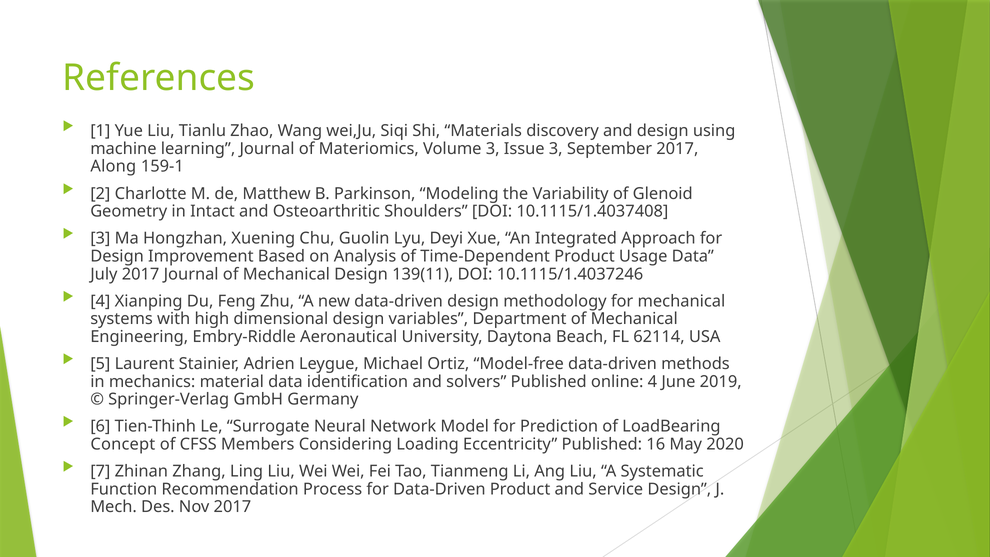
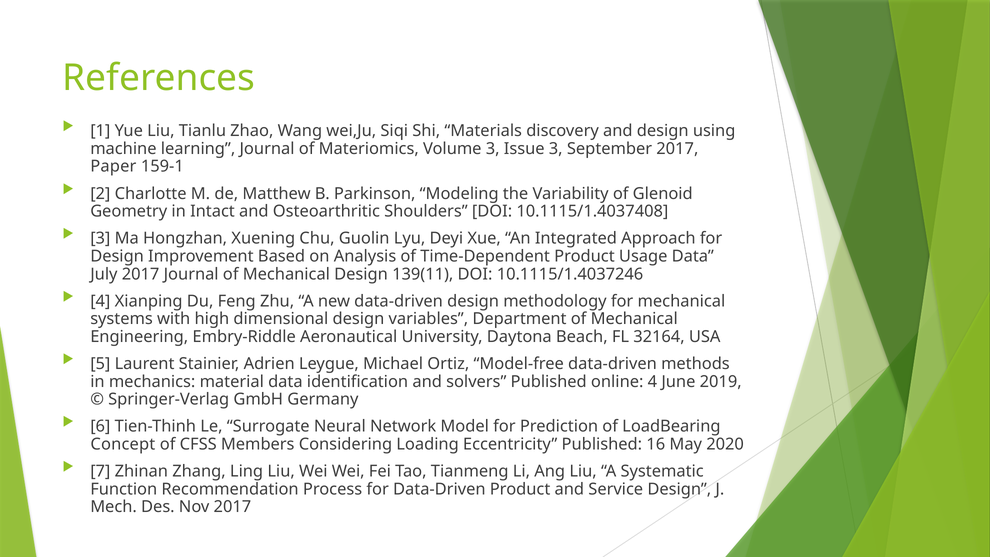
Along: Along -> Paper (113, 166)
62114: 62114 -> 32164 (659, 337)
